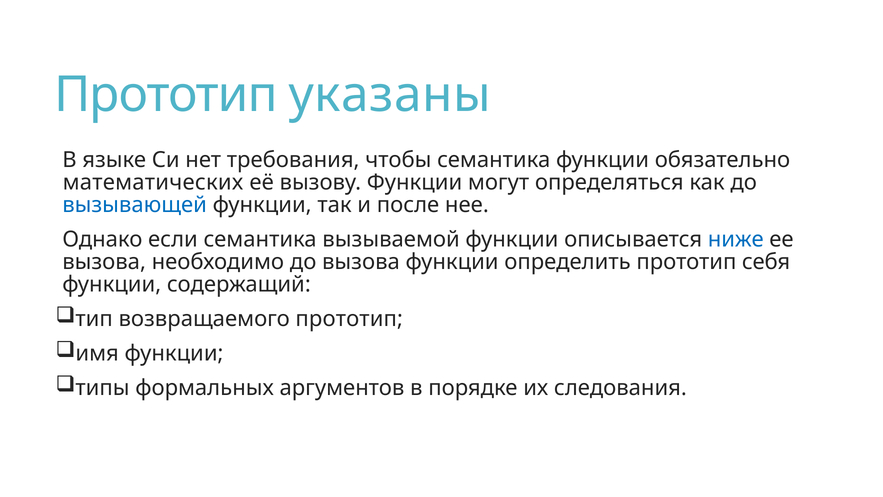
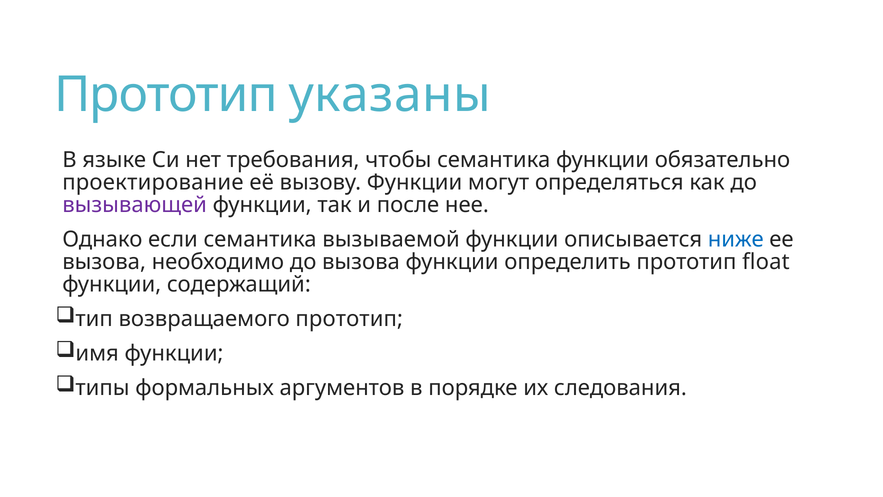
математических: математических -> проектирование (153, 182)
вызывающей colour: blue -> purple (135, 205)
себя: себя -> float (766, 262)
